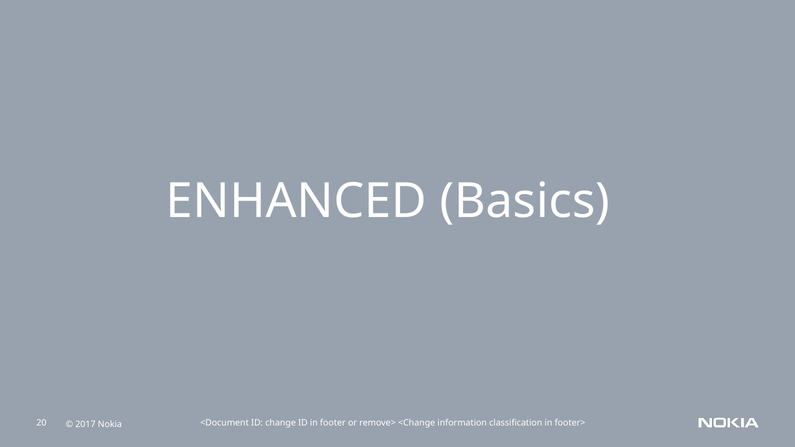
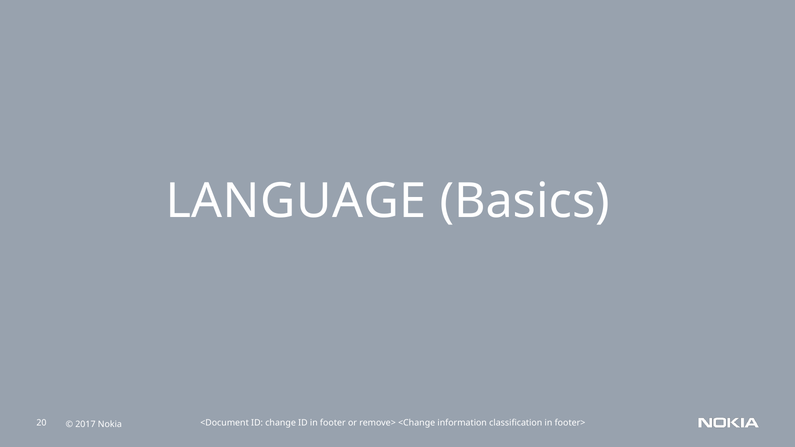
ENHANCED: ENHANCED -> LANGUAGE (296, 201)
